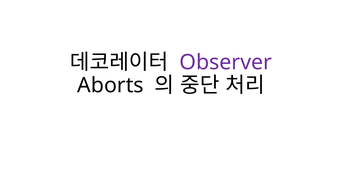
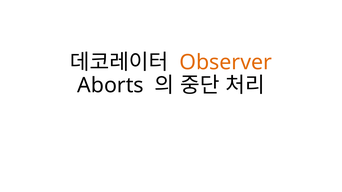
Observer colour: purple -> orange (226, 62)
